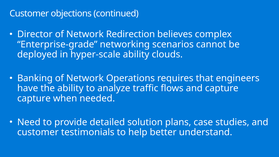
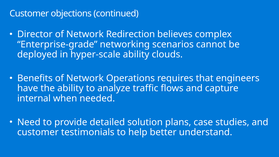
Banking: Banking -> Benefits (35, 78)
capture: capture -> internal (34, 98)
